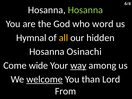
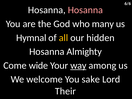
Hosanna colour: light green -> pink (85, 10)
word: word -> many (103, 24)
Osinachi: Osinachi -> Almighty (84, 52)
welcome underline: present -> none (45, 79)
than: than -> sake (91, 79)
From: From -> Their (65, 91)
